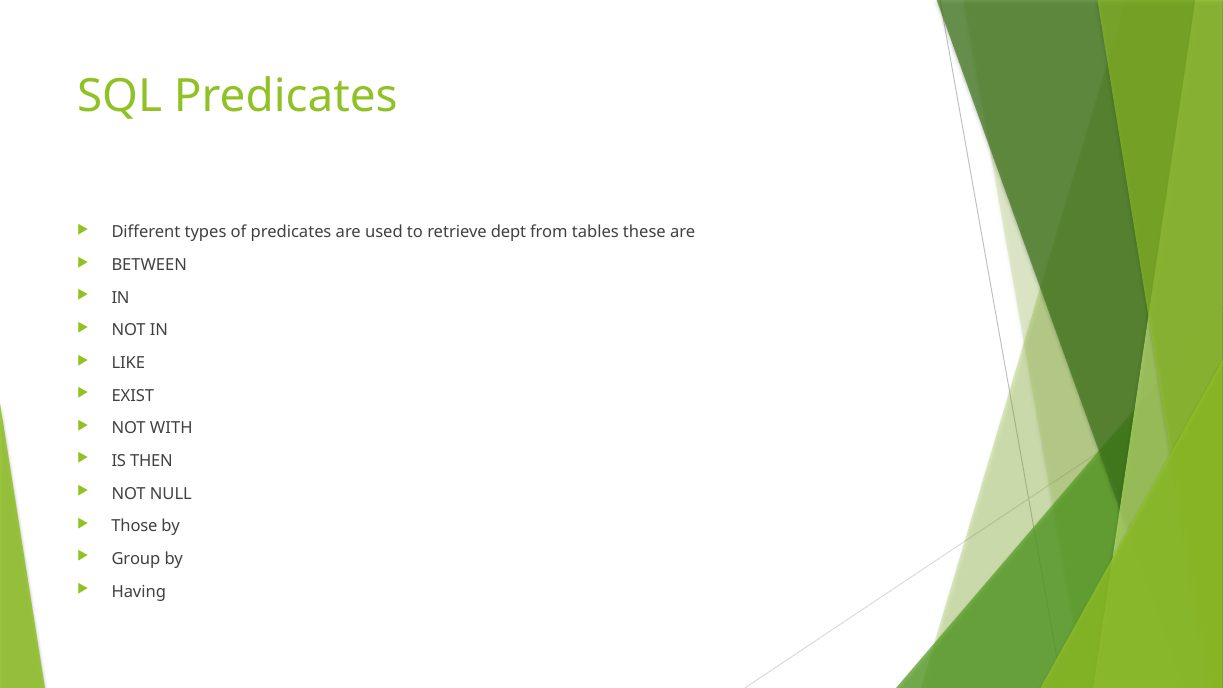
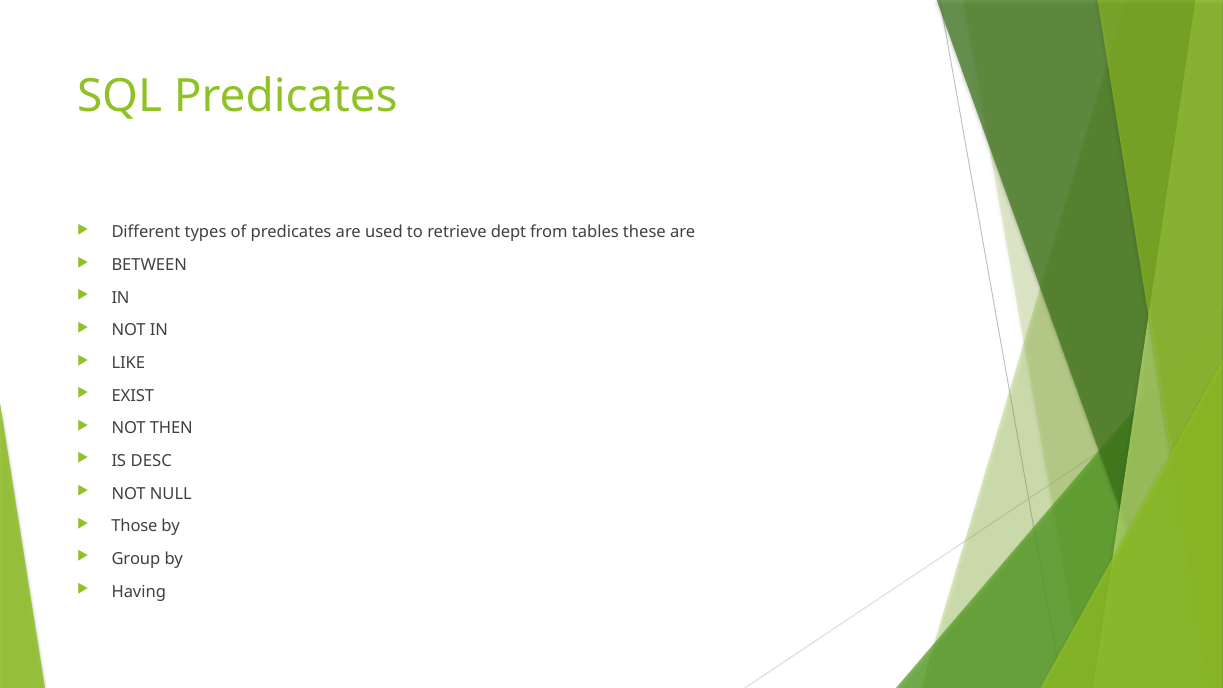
WITH: WITH -> THEN (171, 428)
THEN: THEN -> DESC (151, 461)
